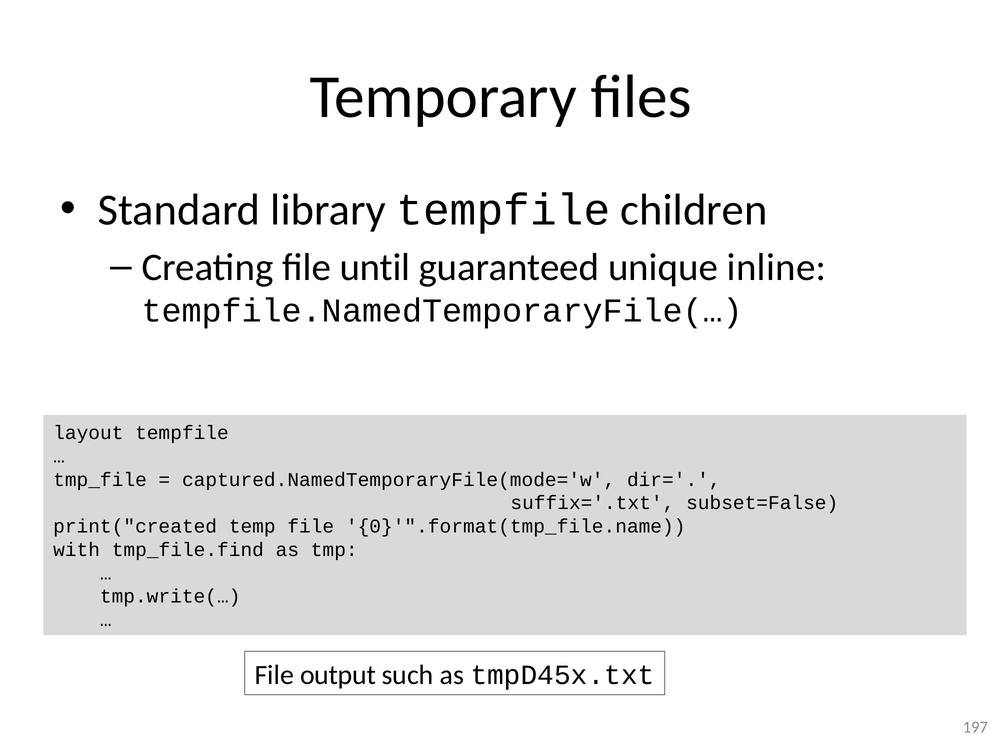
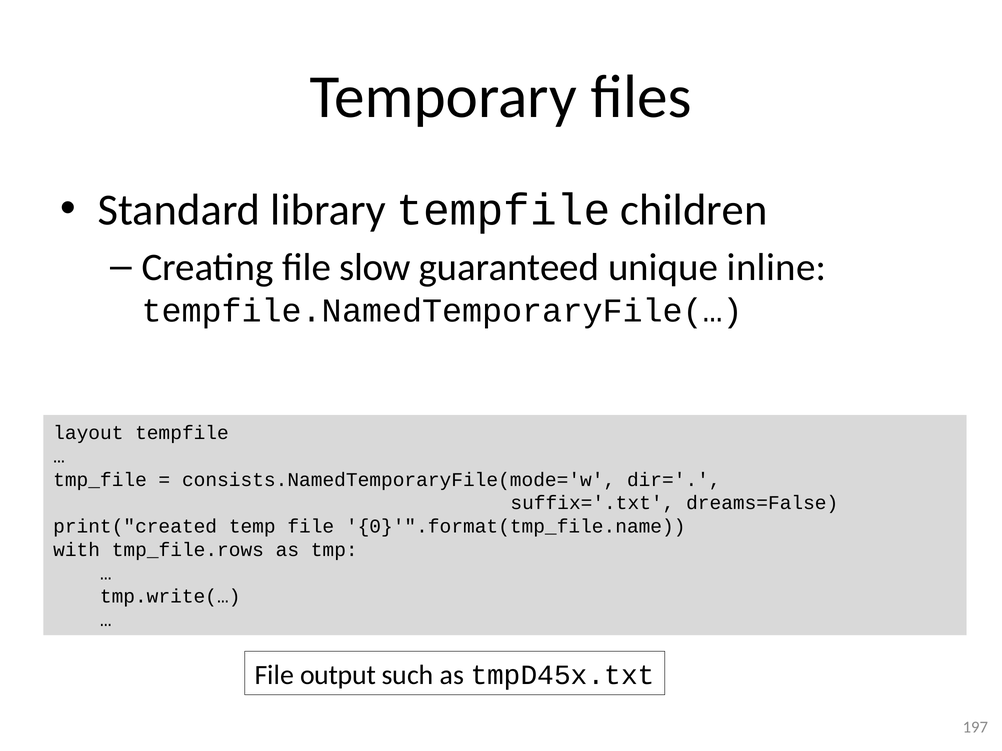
until: until -> slow (375, 268)
captured.NamedTemporaryFile(mode='w: captured.NamedTemporaryFile(mode='w -> consists.NamedTemporaryFile(mode='w (399, 480)
subset=False: subset=False -> dreams=False (762, 503)
tmp_file.find: tmp_file.find -> tmp_file.rows (188, 550)
